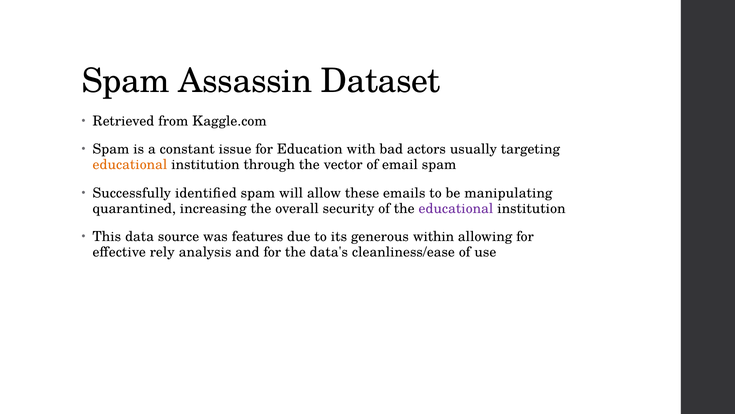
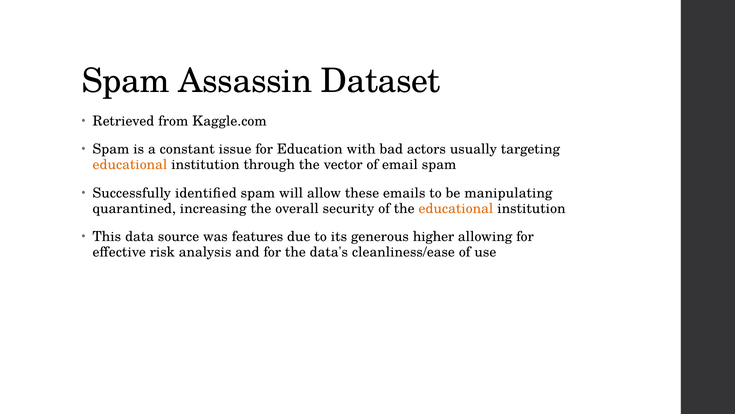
educational colour: purple -> orange (456, 208)
within: within -> higher (434, 236)
rely: rely -> risk (162, 252)
